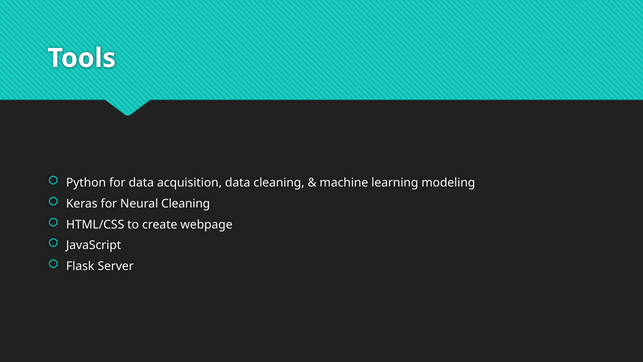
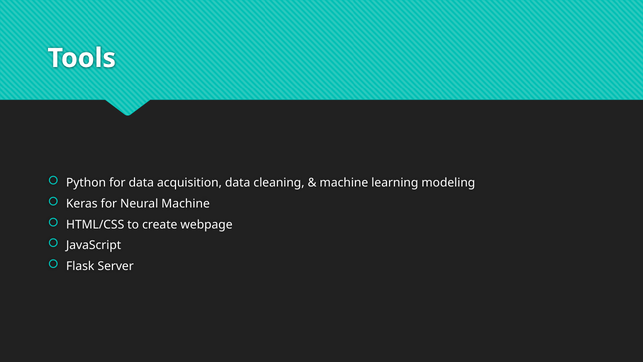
Neural Cleaning: Cleaning -> Machine (186, 203)
